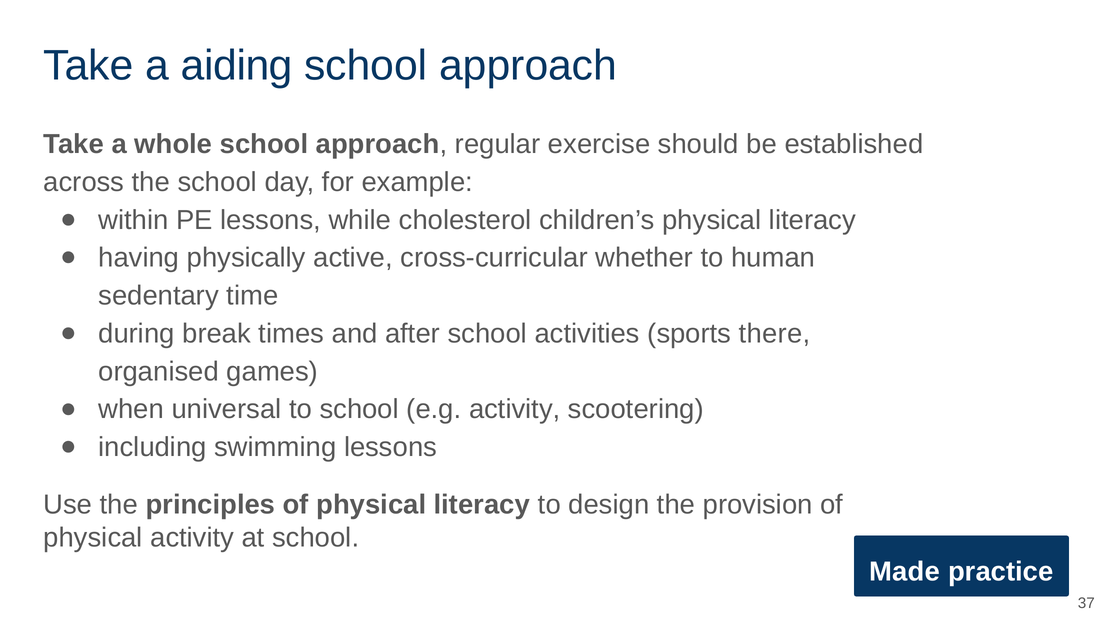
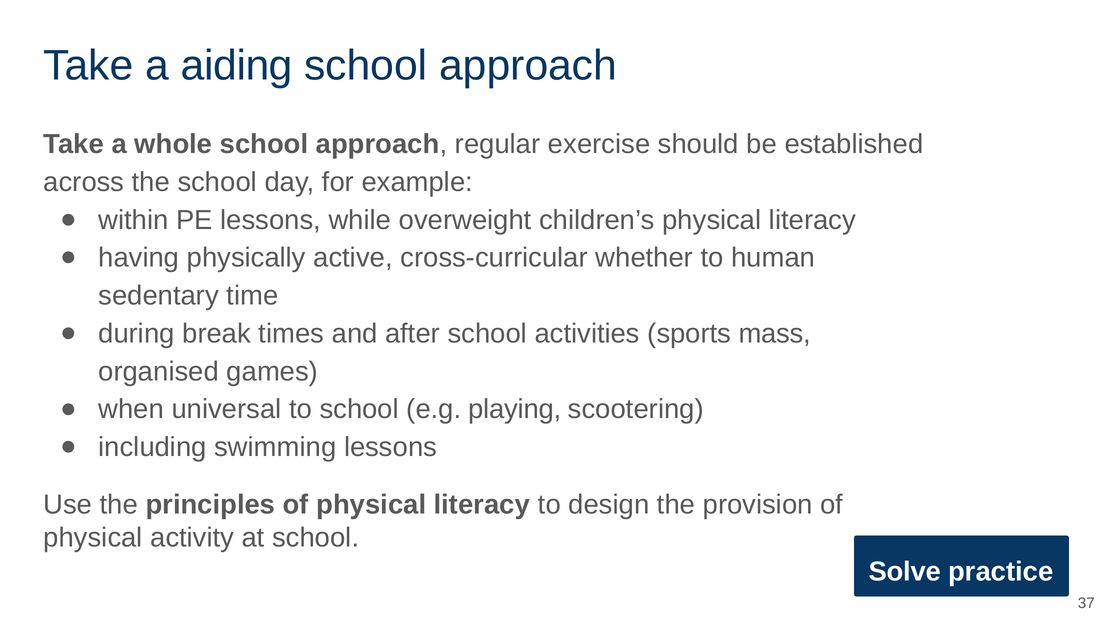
cholesterol: cholesterol -> overweight (465, 220)
there: there -> mass (775, 334)
e.g activity: activity -> playing (515, 410)
Made: Made -> Solve (905, 572)
